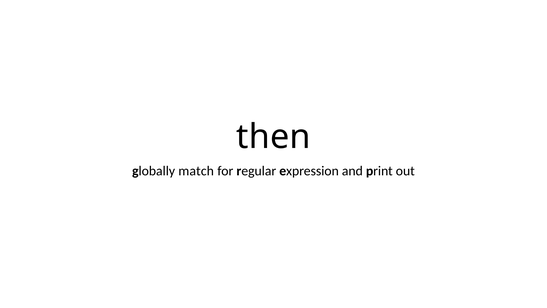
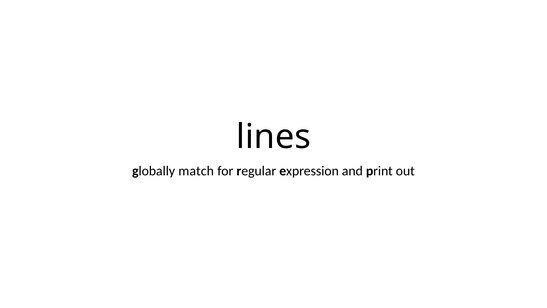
then: then -> lines (273, 137)
